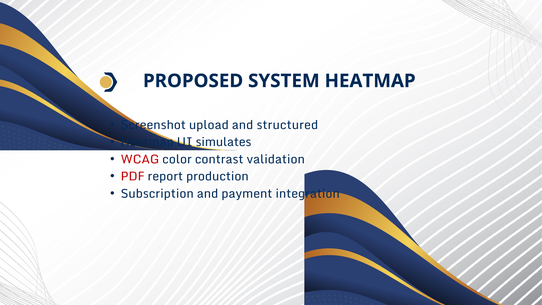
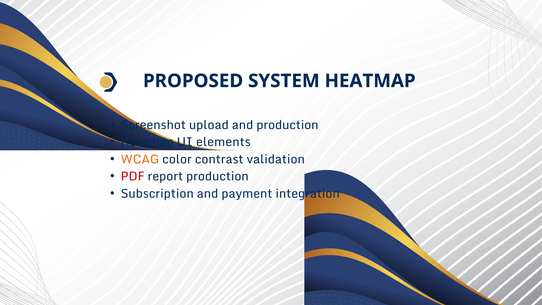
and structured: structured -> production (287, 125)
simulates: simulates -> elements (223, 142)
WCAG colour: red -> orange (140, 159)
